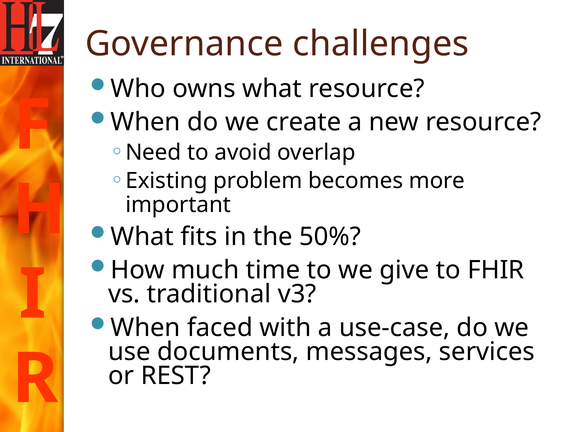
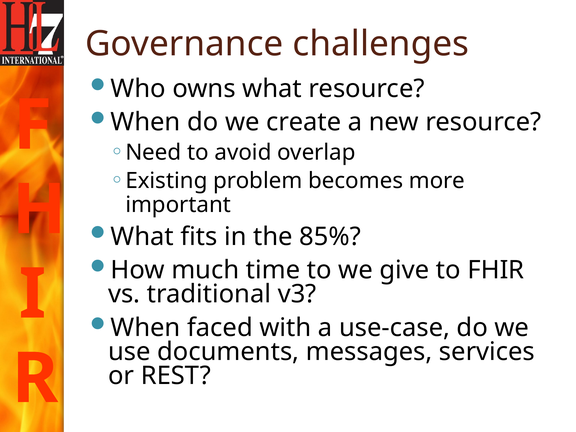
50%: 50% -> 85% (330, 237)
